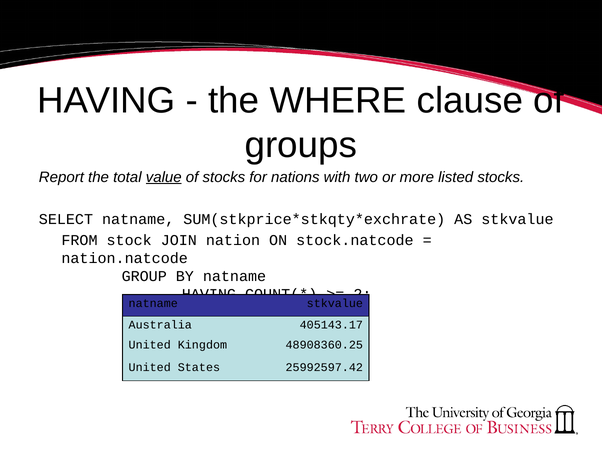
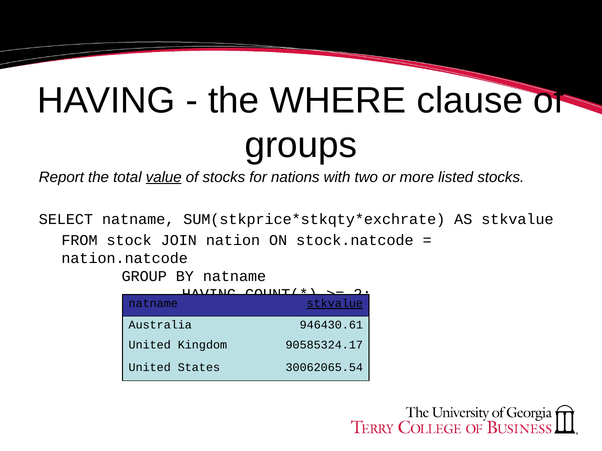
stkvalue underline: none -> present (335, 304)
405143.17: 405143.17 -> 946430.61 (331, 325)
48908360.25: 48908360.25 -> 90585324.17 (324, 346)
25992597.42: 25992597.42 -> 30062065.54 (324, 368)
